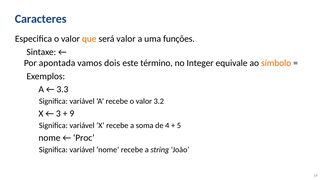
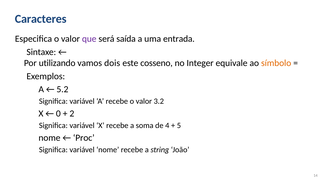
que colour: orange -> purple (89, 39)
será valor: valor -> saída (126, 39)
funções: funções -> entrada (179, 39)
apontada: apontada -> utilizando (57, 63)
término: término -> cosseno (157, 63)
3.3: 3.3 -> 5.2 (62, 89)
3: 3 -> 0 (58, 114)
9: 9 -> 2 (72, 114)
